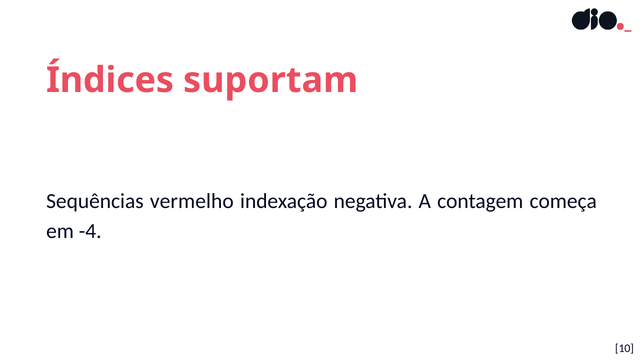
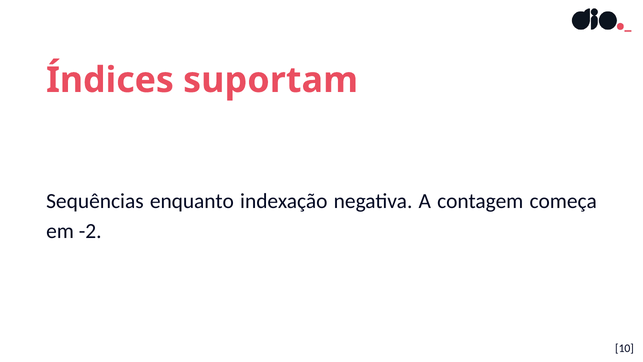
vermelho: vermelho -> enquanto (192, 201)
-4: -4 -> -2 (90, 231)
